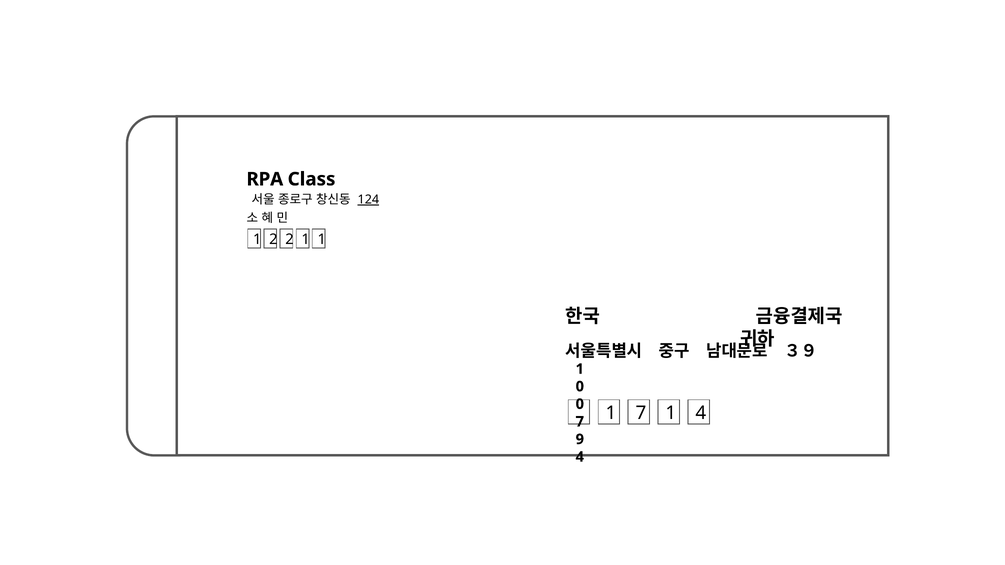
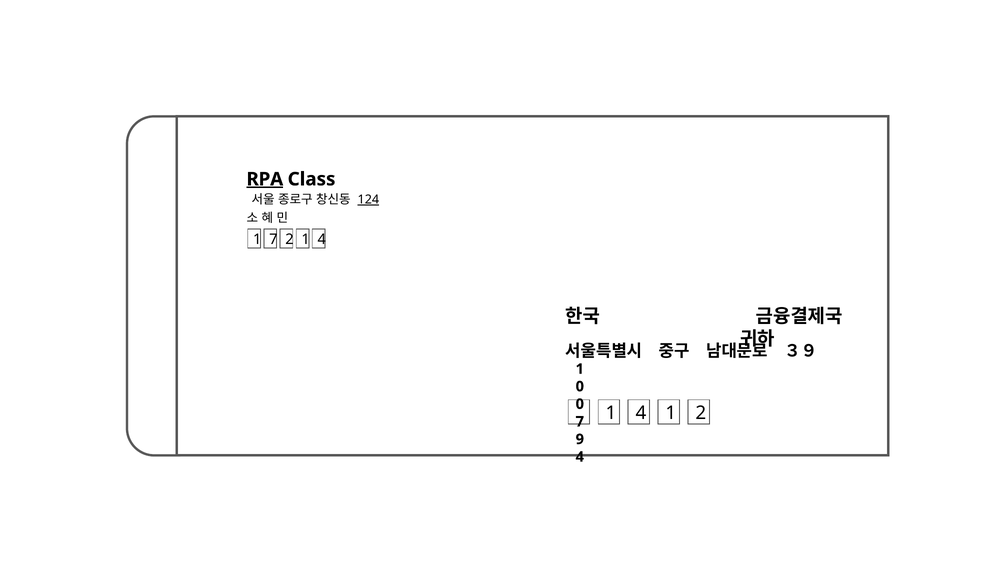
RPA underline: none -> present (265, 179)
1 2: 2 -> 7 (273, 240)
2 1 1: 1 -> 4 (322, 240)
7: 7 -> 4 (641, 413)
1 4: 4 -> 2 (701, 413)
